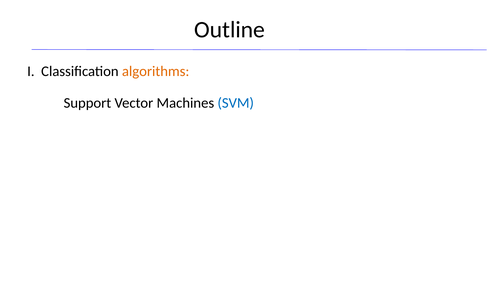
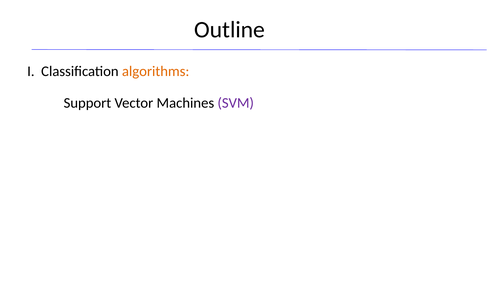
SVM colour: blue -> purple (236, 103)
